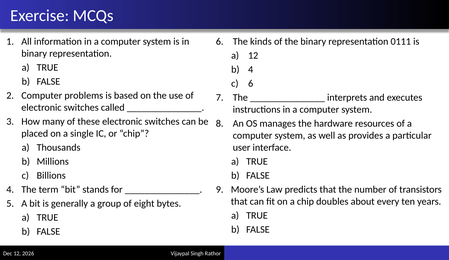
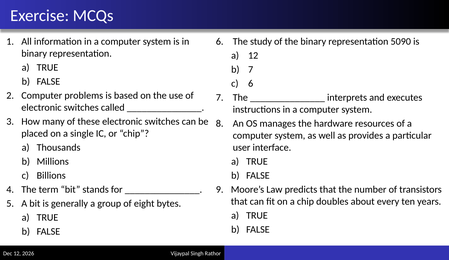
kinds: kinds -> study (261, 41)
0111: 0111 -> 5090 (401, 41)
4: 4 -> 7 (251, 69)
